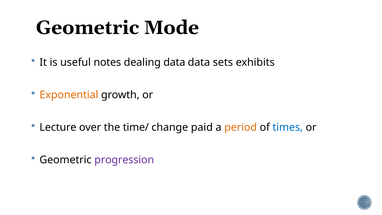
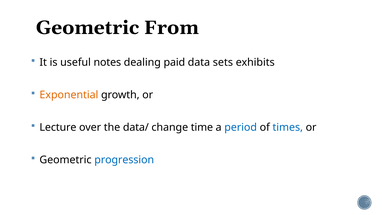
Mode: Mode -> From (171, 28)
dealing data: data -> paid (174, 62)
time/: time/ -> data/ (136, 127)
paid: paid -> time (202, 127)
period colour: orange -> blue (241, 127)
progression colour: purple -> blue (124, 160)
